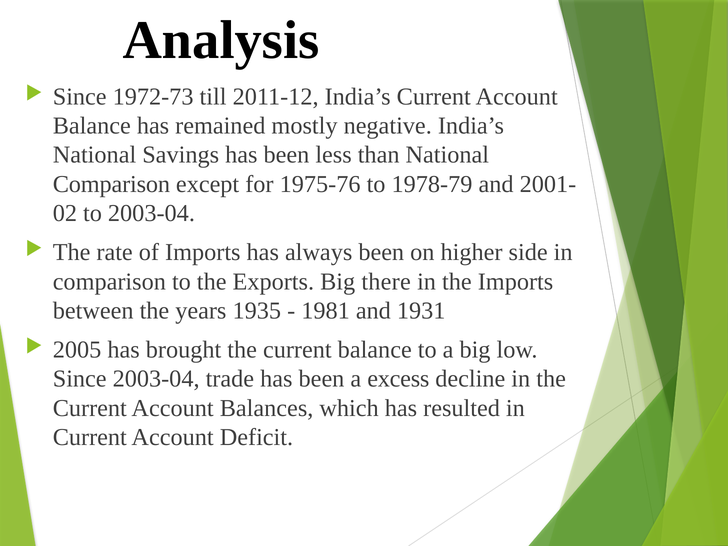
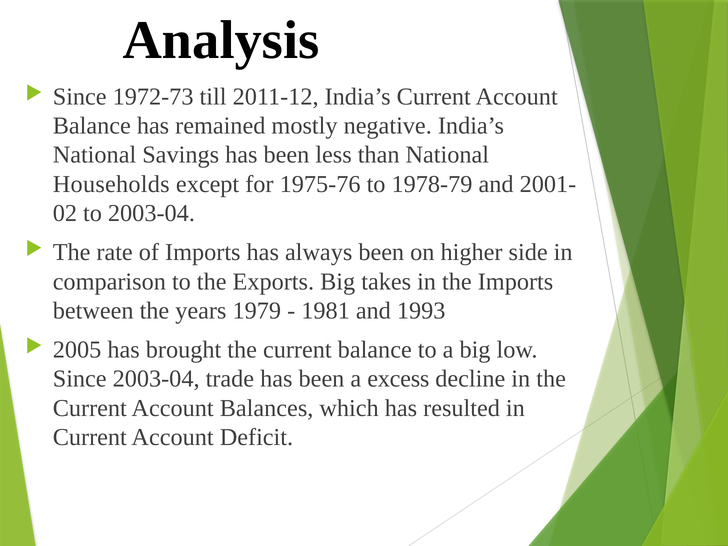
Comparison: Comparison -> Households (111, 184)
there: there -> takes (386, 281)
1935: 1935 -> 1979 (257, 311)
1931: 1931 -> 1993 (421, 311)
